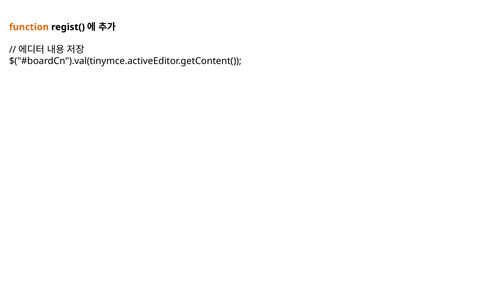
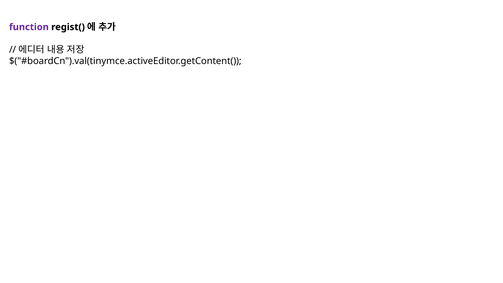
function colour: orange -> purple (29, 27)
